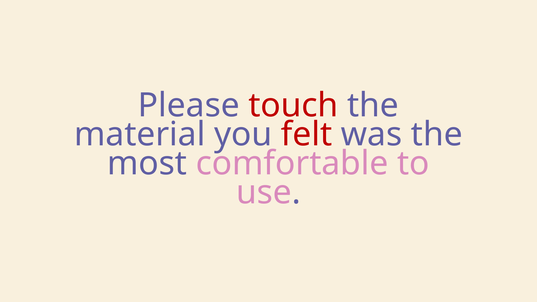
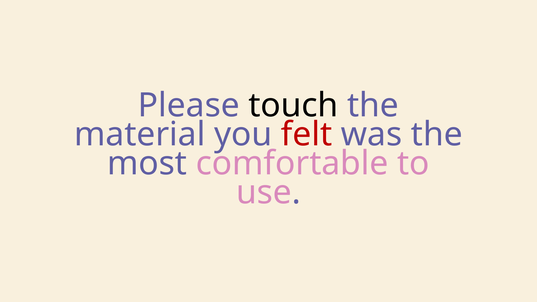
touch colour: red -> black (293, 105)
